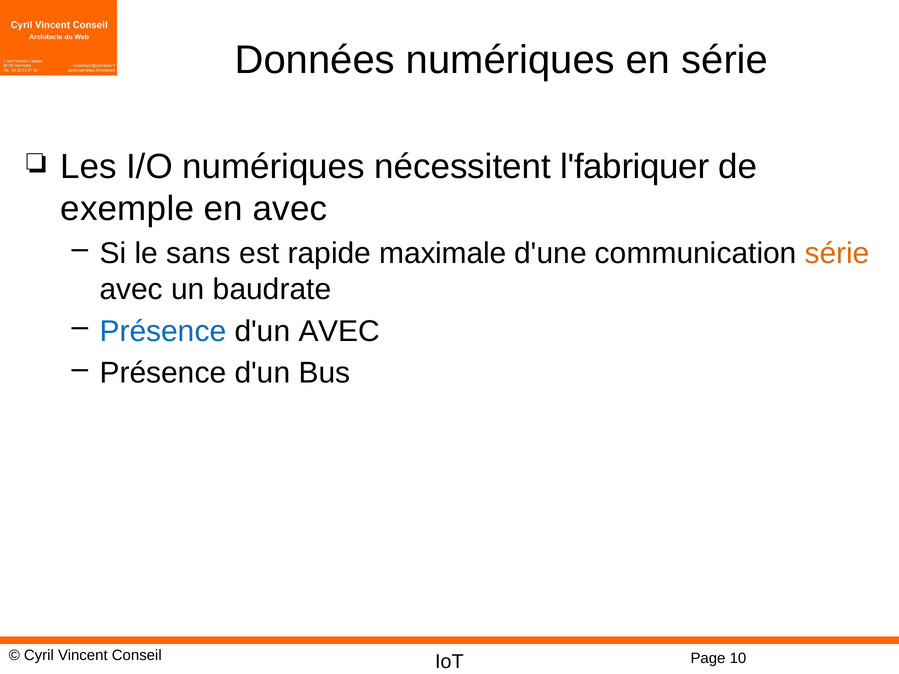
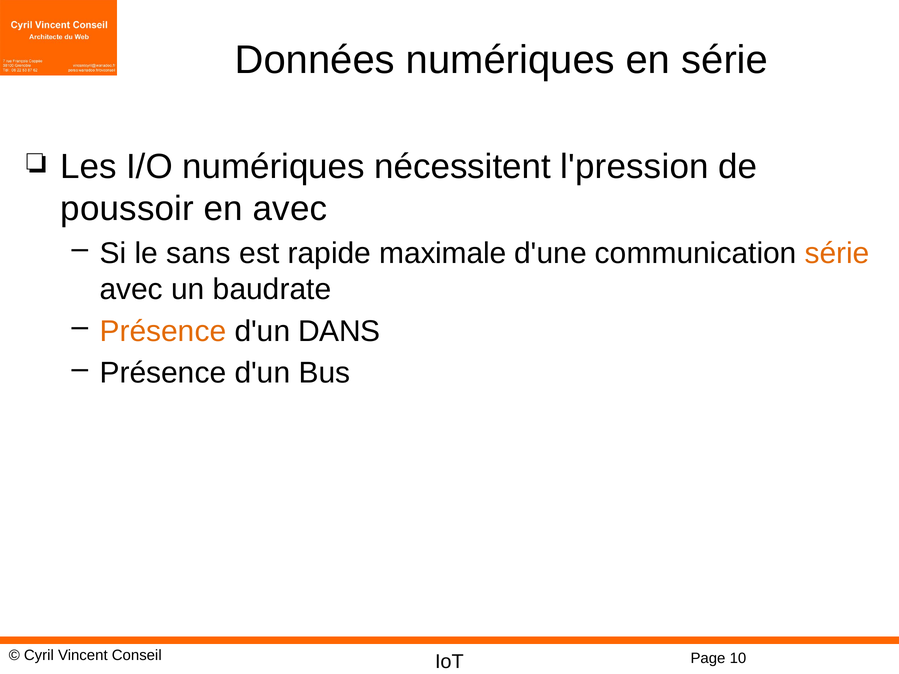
l'fabriquer: l'fabriquer -> l'pression (635, 167)
exemple: exemple -> poussoir (127, 209)
Présence colour: blue -> orange (163, 331)
d'un AVEC: AVEC -> DANS (339, 331)
